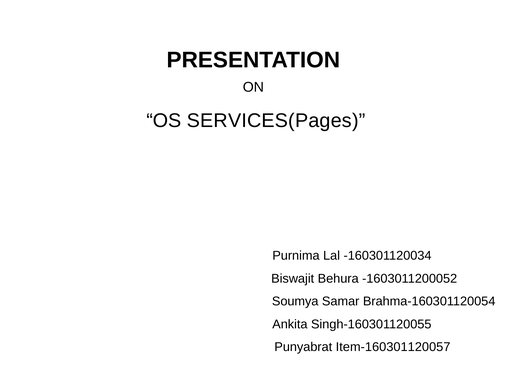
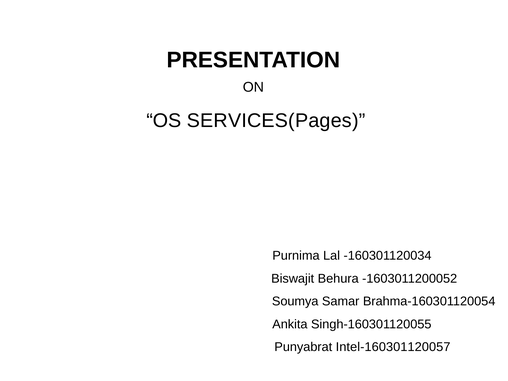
Item-160301120057: Item-160301120057 -> Intel-160301120057 (393, 347)
